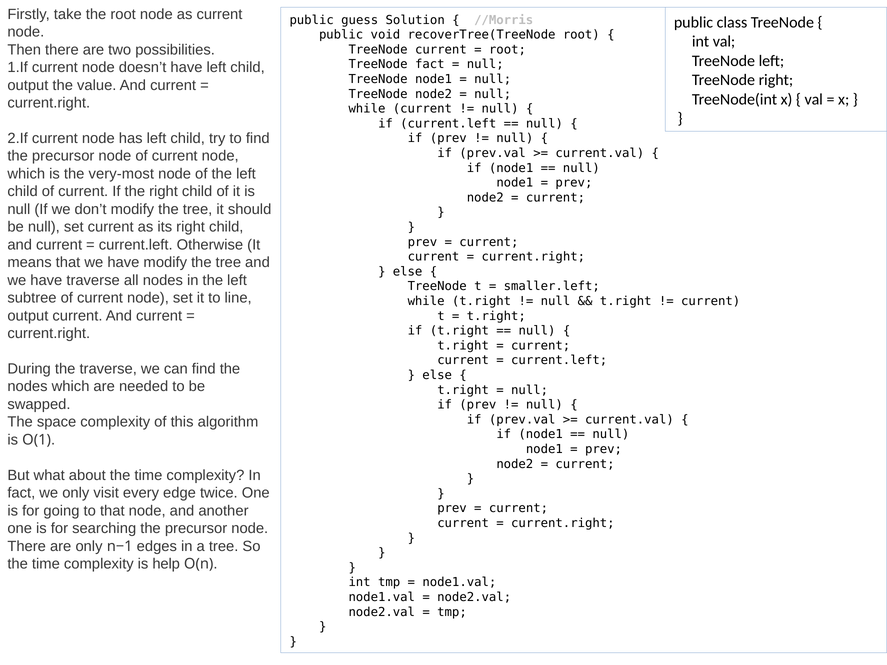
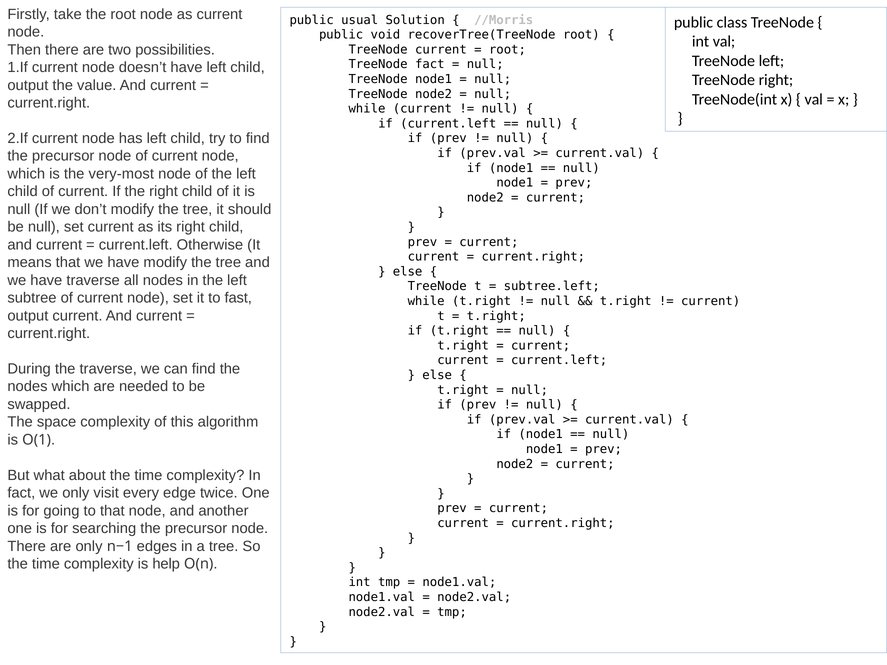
guess: guess -> usual (360, 20)
smaller.left: smaller.left -> subtree.left (552, 287)
line: line -> fast (238, 298)
